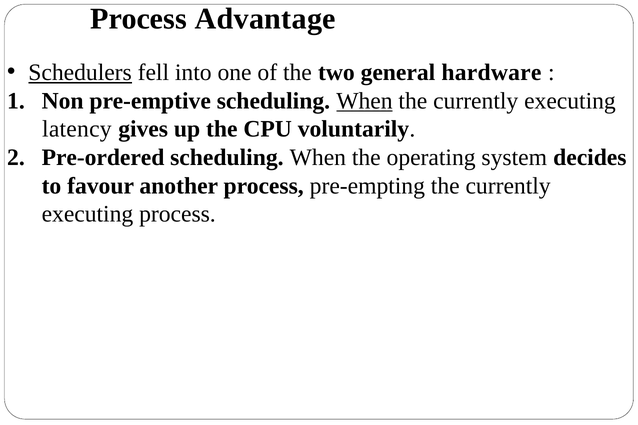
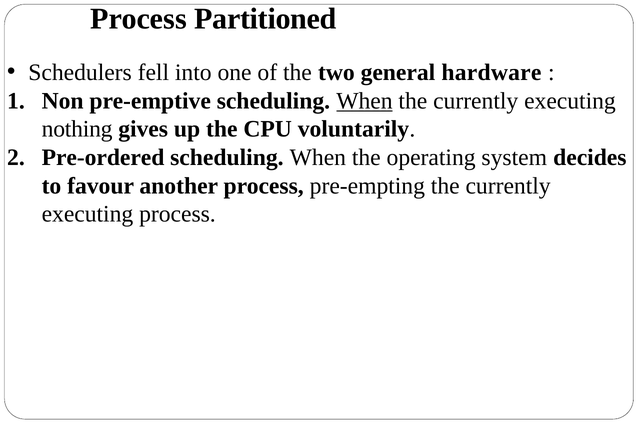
Advantage: Advantage -> Partitioned (265, 19)
Schedulers underline: present -> none (80, 73)
latency: latency -> nothing (77, 129)
